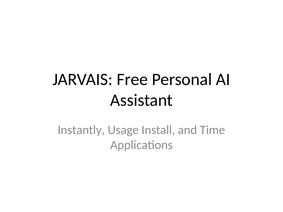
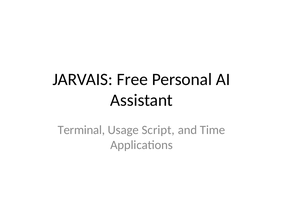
Instantly: Instantly -> Terminal (81, 130)
Install: Install -> Script (158, 130)
